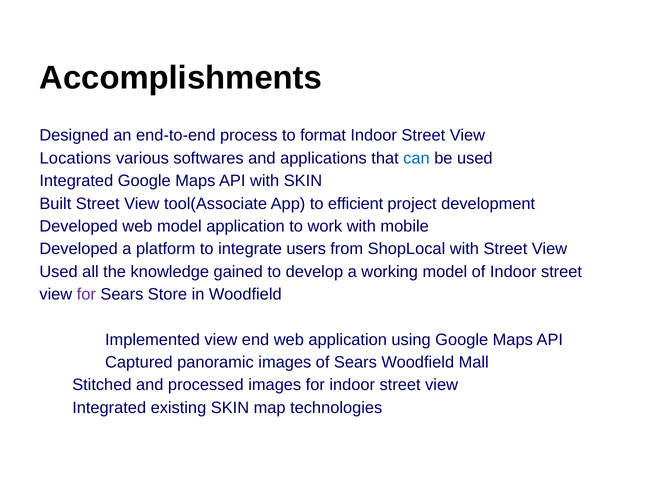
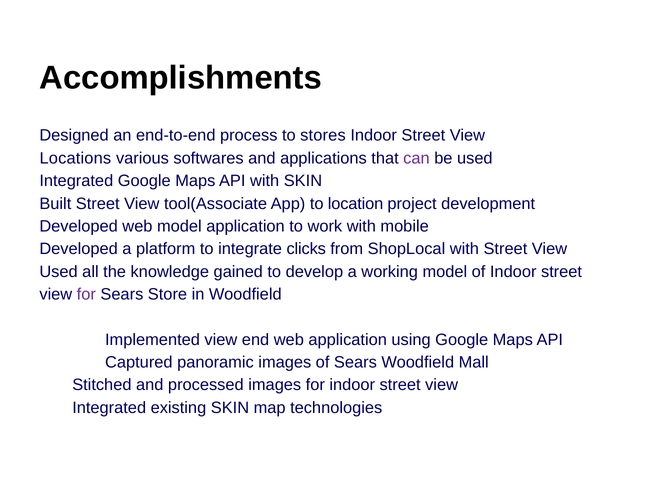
format: format -> stores (323, 135)
can colour: blue -> purple (416, 158)
efficient: efficient -> location (356, 203)
users: users -> clicks (306, 249)
